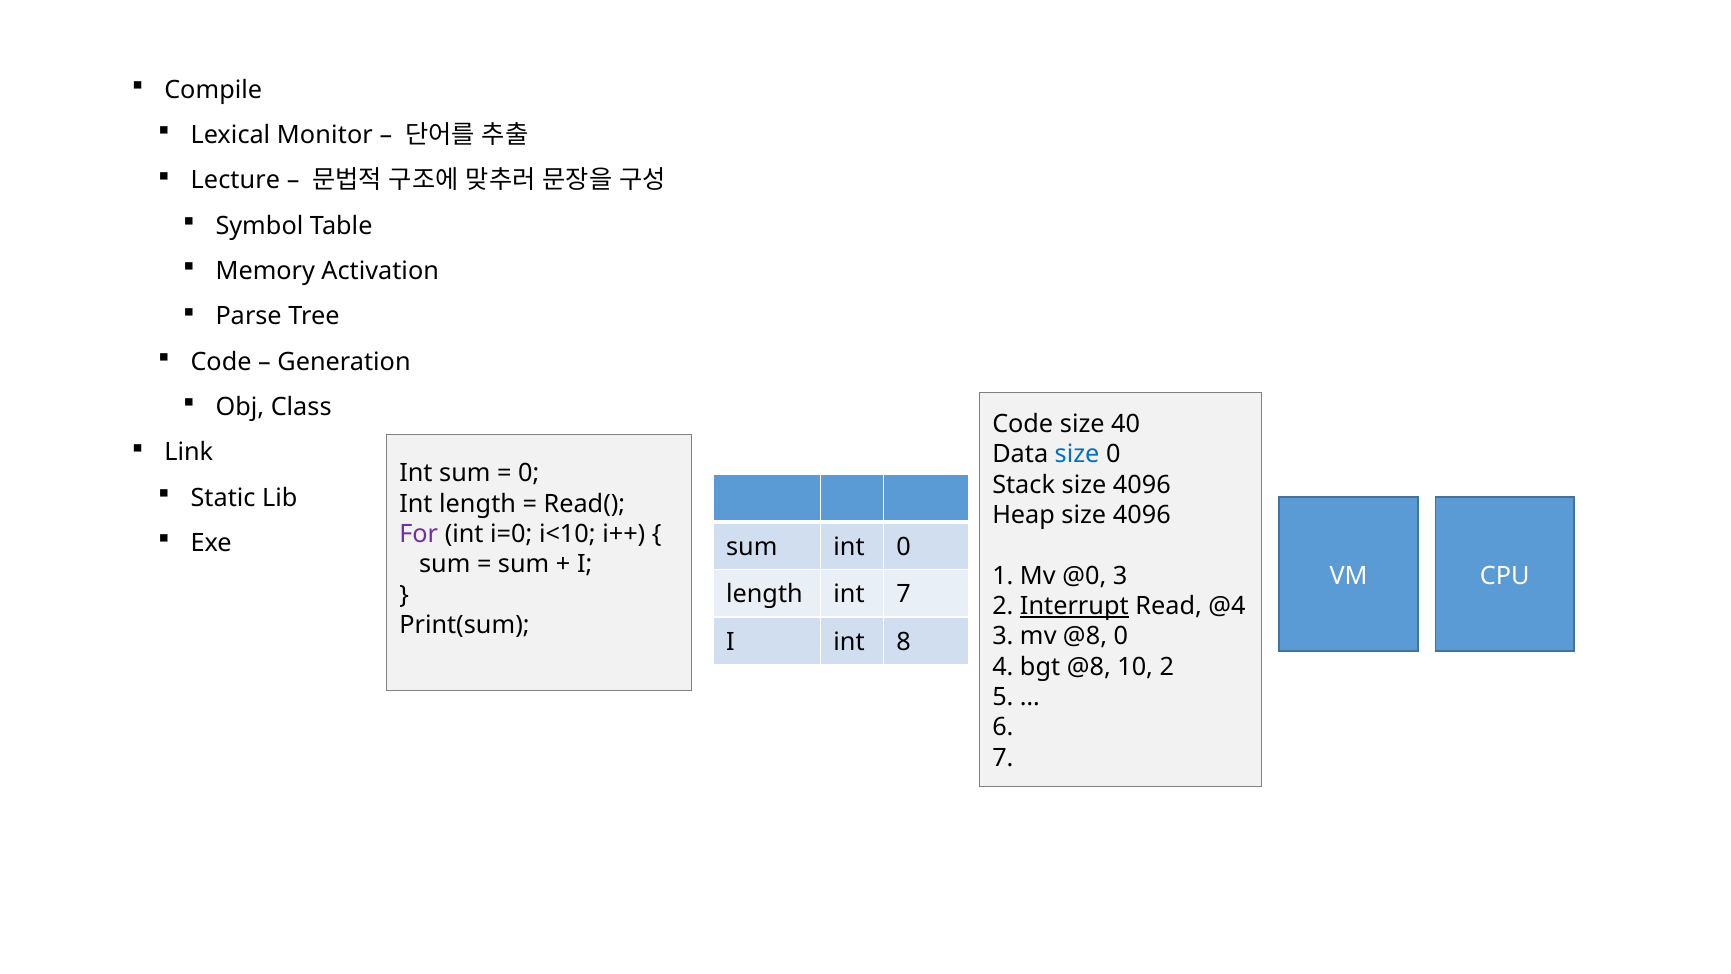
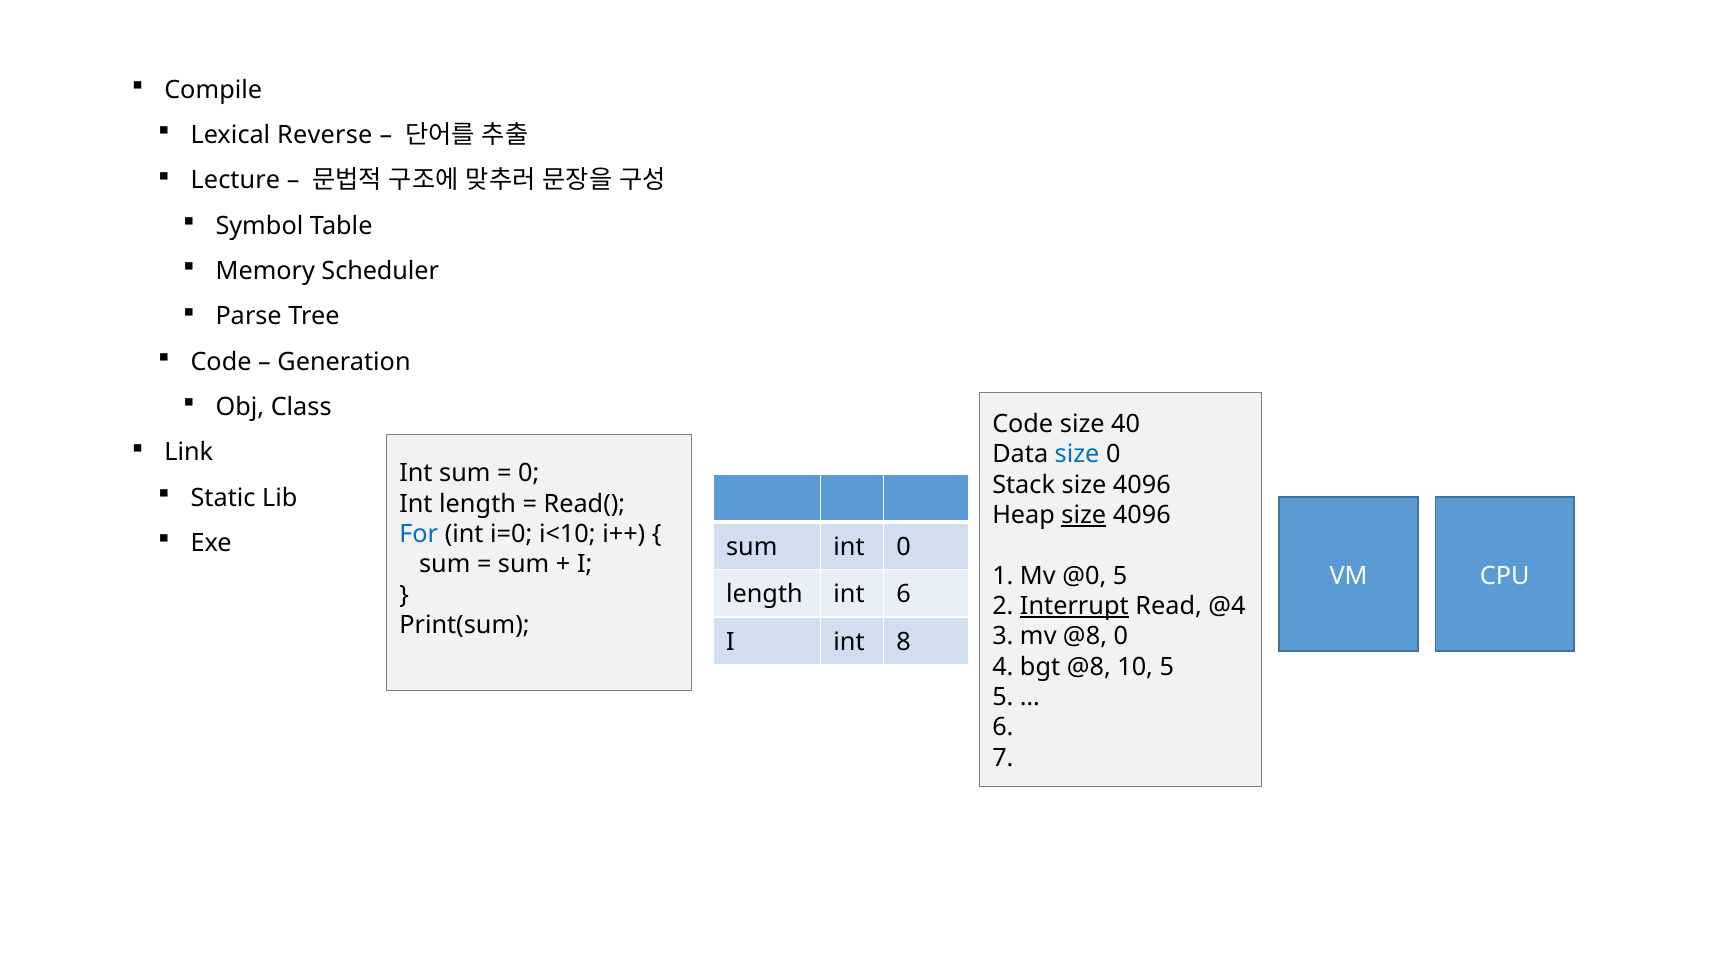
Monitor: Monitor -> Reverse (325, 135)
Activation: Activation -> Scheduler (380, 271)
size underline: none -> present (1084, 515)
For colour: purple -> blue (419, 534)
@0 3: 3 -> 5 (1120, 576)
int 7: 7 -> 6 (904, 594)
10 2: 2 -> 5 (1167, 667)
